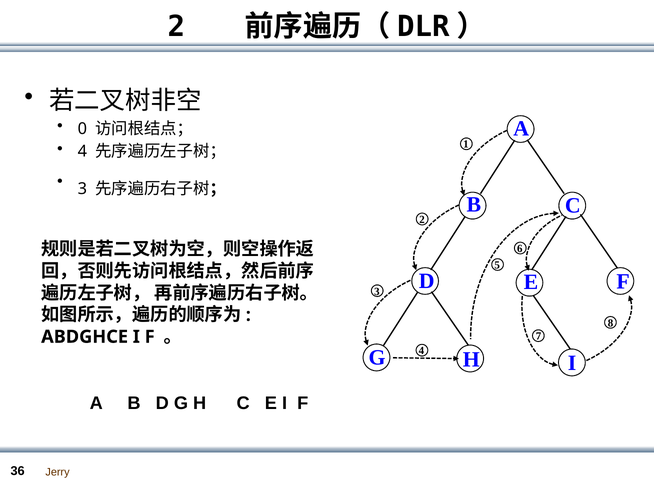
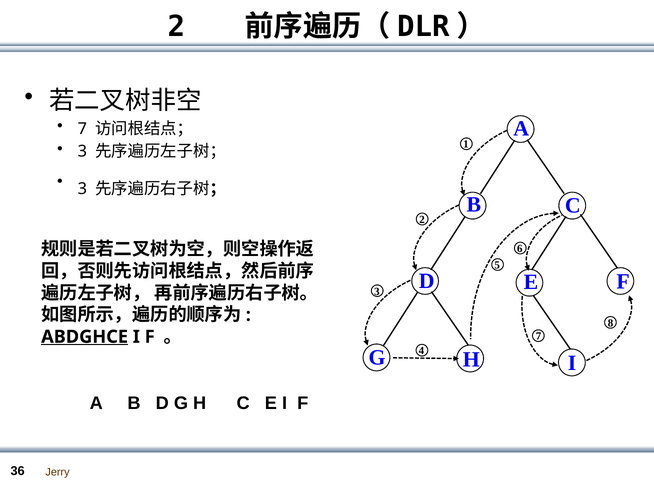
0: 0 -> 7 (82, 129)
4: 4 -> 3 (82, 151)
ABDGHCE underline: none -> present (85, 336)
